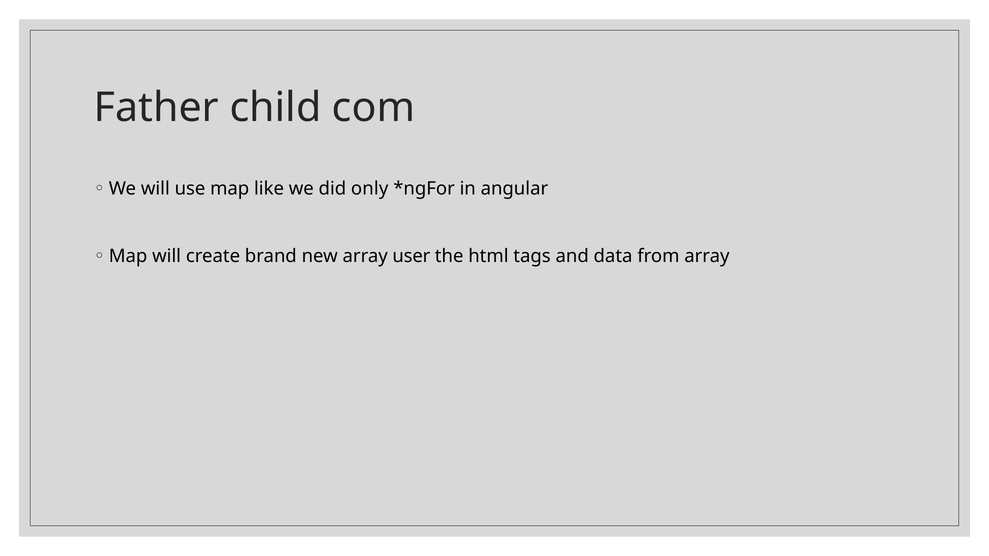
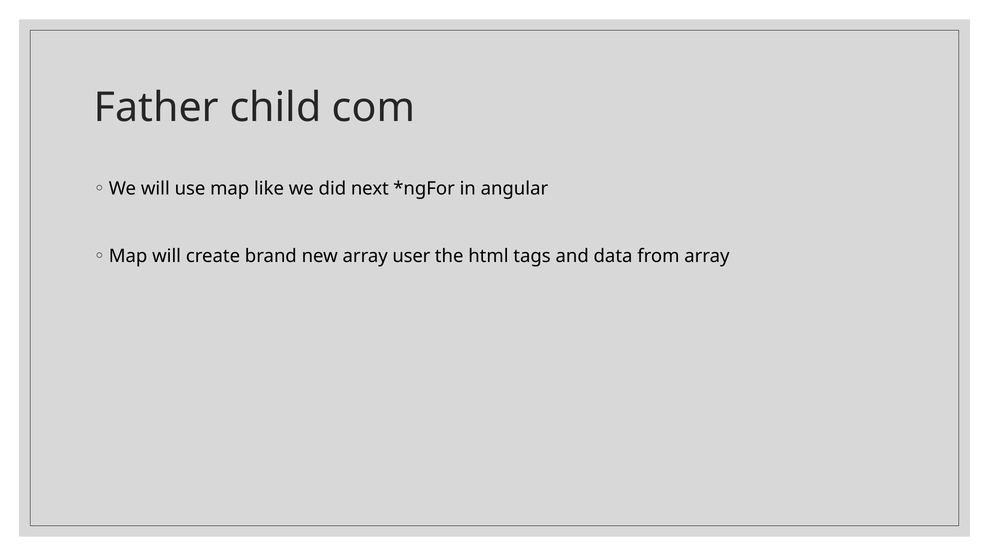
only: only -> next (370, 189)
